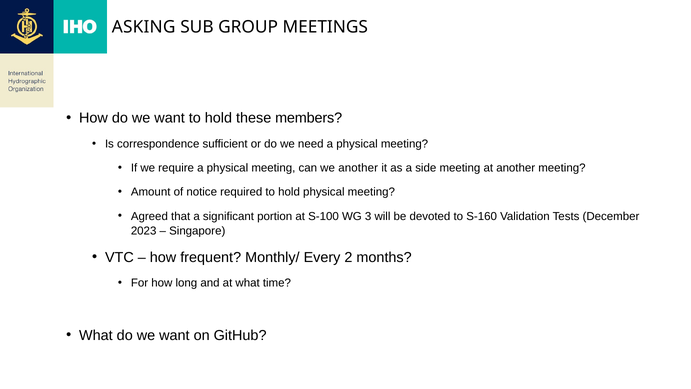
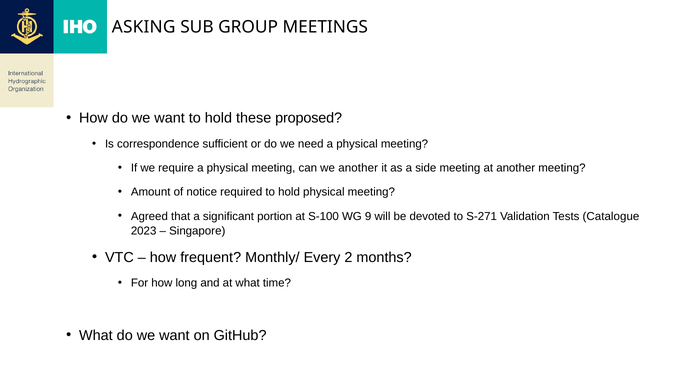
members: members -> proposed (309, 118)
3: 3 -> 9 (368, 216)
S-160: S-160 -> S-271 (482, 216)
December: December -> Catalogue (611, 216)
